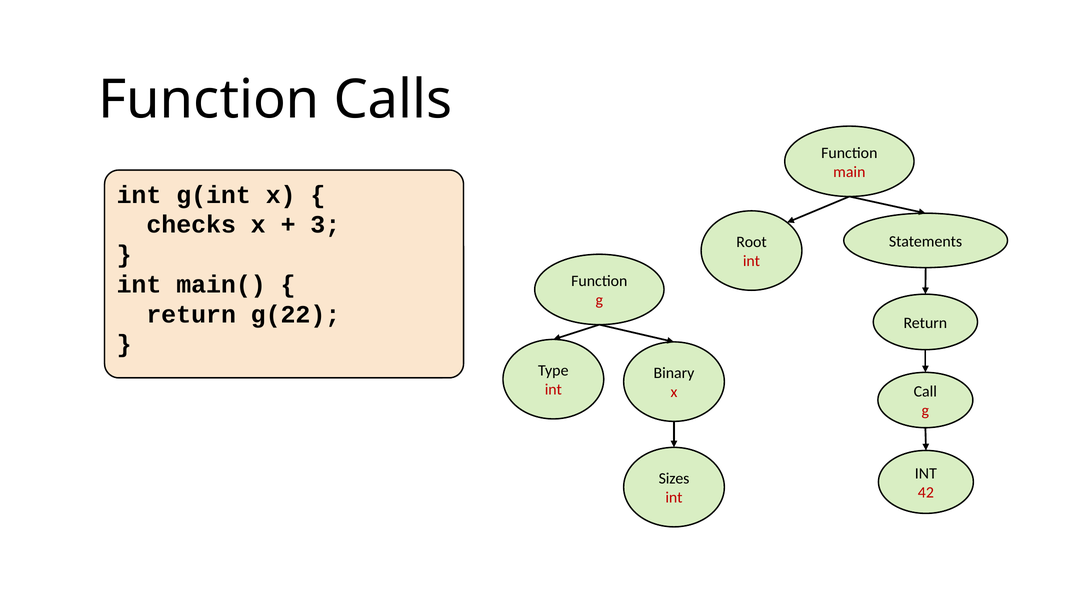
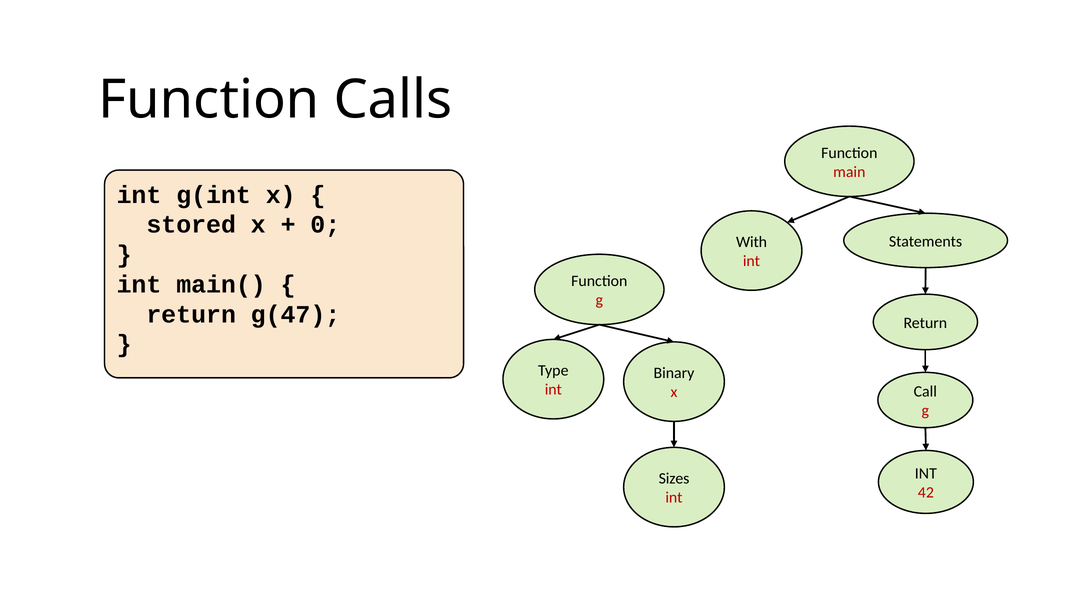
checks: checks -> stored (191, 225)
3: 3 -> 0 (325, 225)
Root: Root -> With (752, 242)
g(22: g(22 -> g(47 (295, 315)
